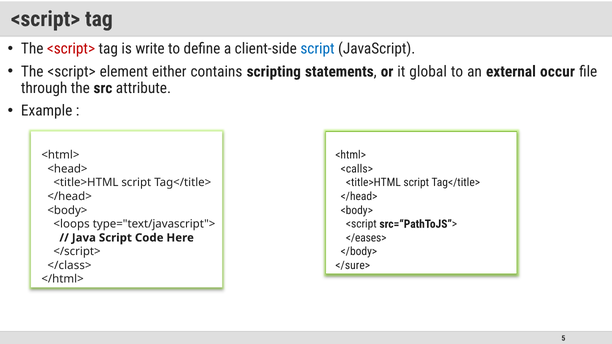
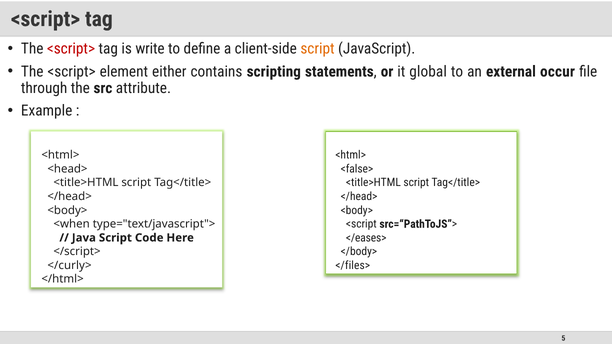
script colour: blue -> orange (317, 49)
<calls>: <calls> -> <false> (357, 169)
<loops: <loops -> <when (72, 224)
</sure>: </sure> -> </files> (353, 265)
</class>: </class> -> </curly> (70, 265)
